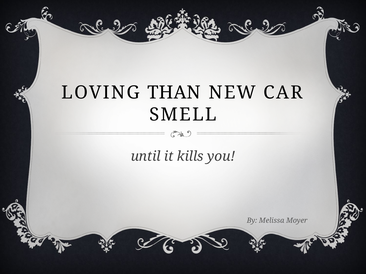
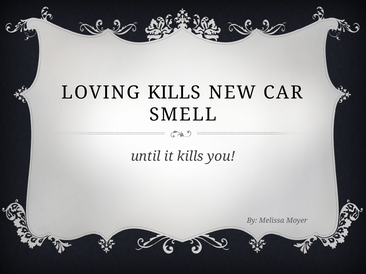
LOVING THAN: THAN -> KILLS (174, 93)
